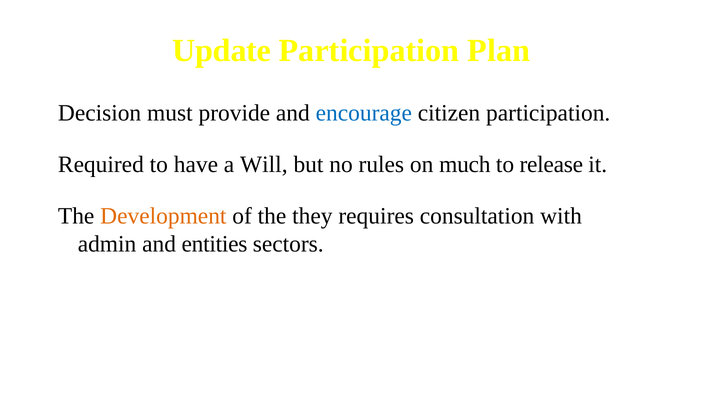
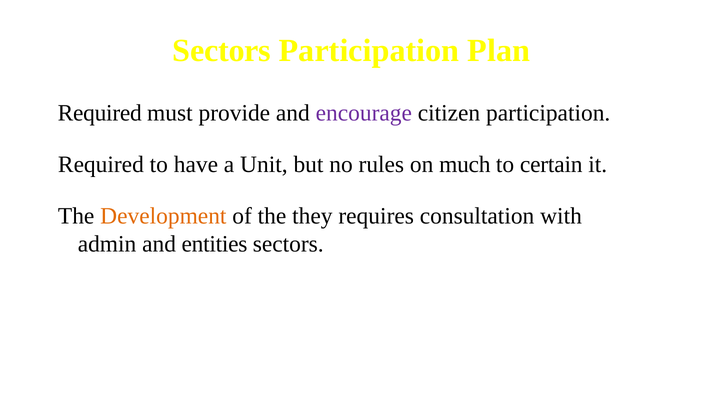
Update: Update -> Sectors (222, 51)
Decision: Decision -> Required (100, 113)
encourage colour: blue -> purple (364, 113)
Will: Will -> Unit (264, 164)
release: release -> certain (551, 164)
